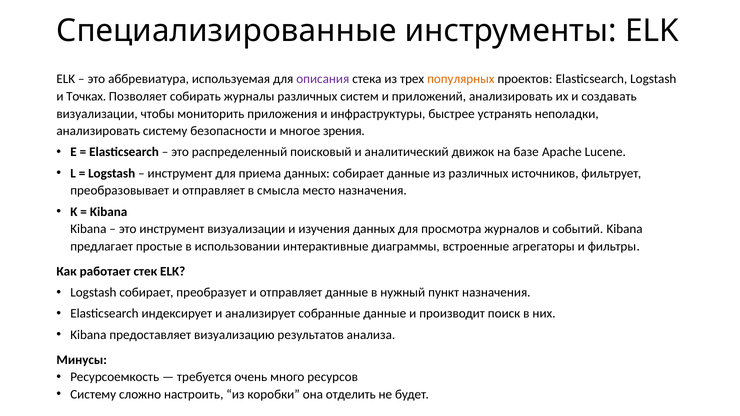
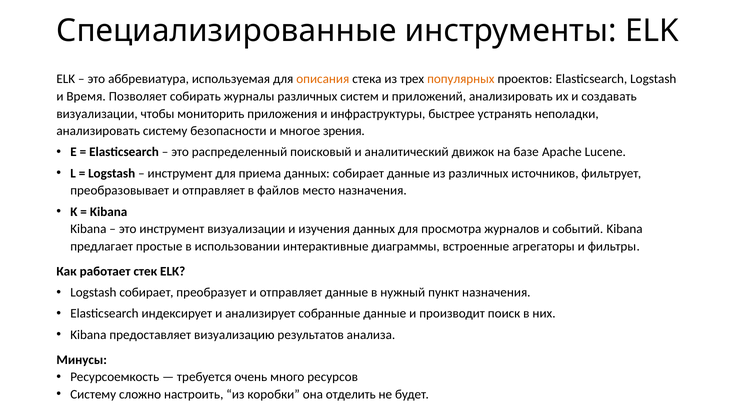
описания colour: purple -> orange (323, 79)
Точках: Точках -> Время (86, 96)
смысла: смысла -> файлов (278, 191)
